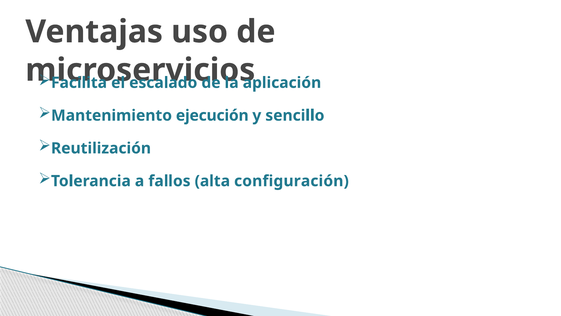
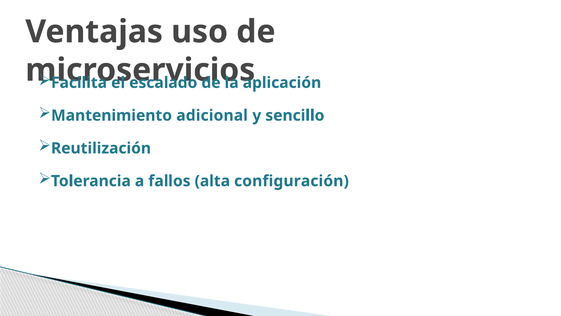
ejecución: ejecución -> adicional (212, 115)
